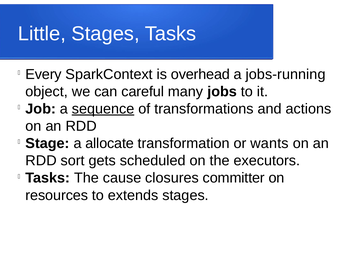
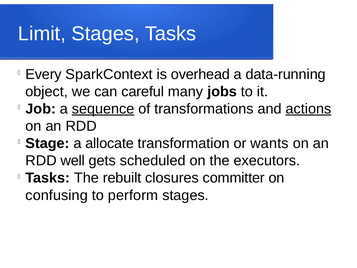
Little: Little -> Limit (42, 34)
jobs-running: jobs-running -> data-running (286, 74)
actions underline: none -> present (308, 109)
sort: sort -> well (73, 161)
cause: cause -> rebuilt (122, 178)
resources: resources -> confusing (57, 195)
extends: extends -> perform (133, 195)
